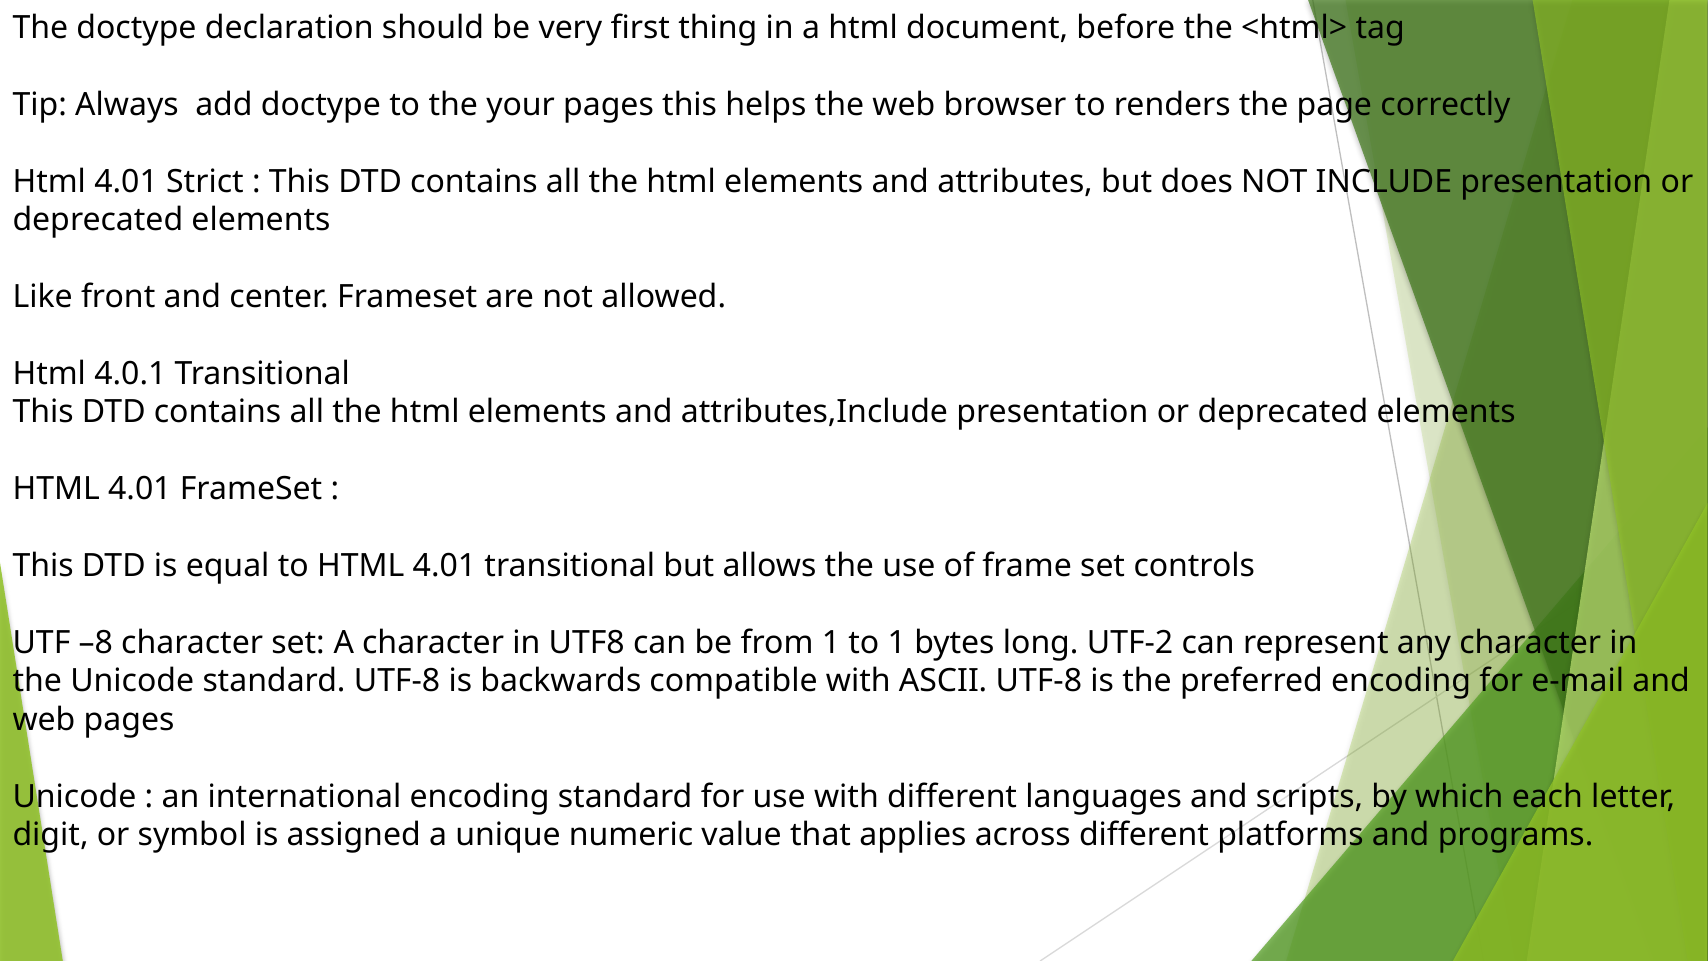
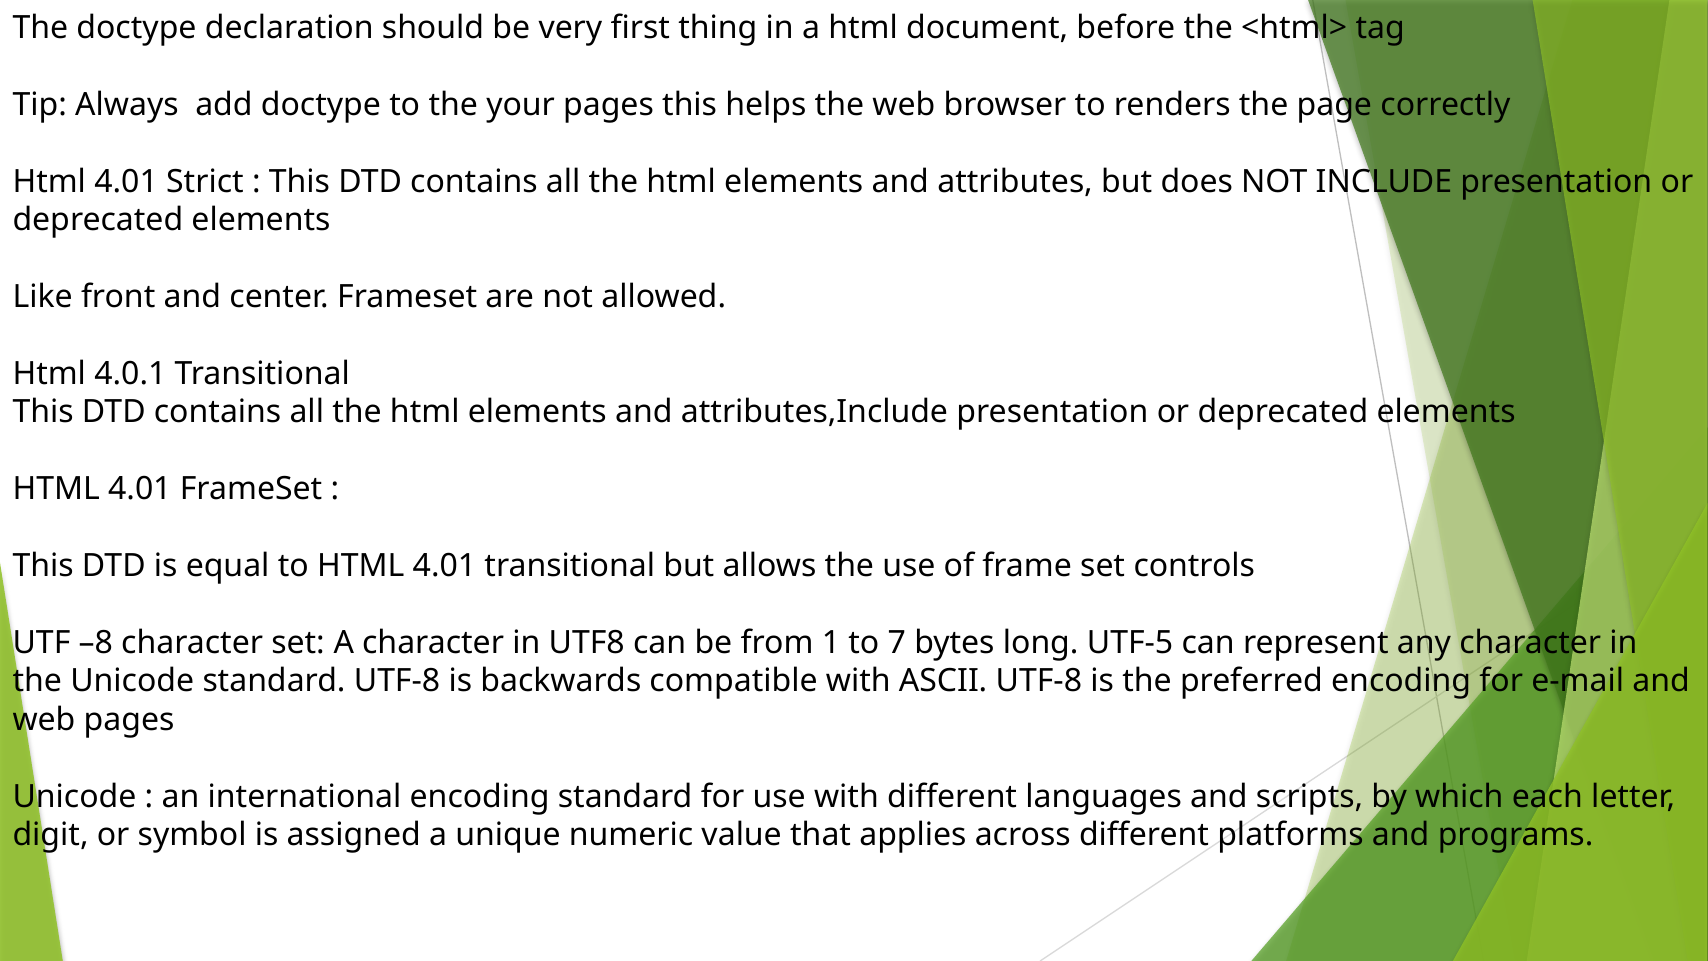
to 1: 1 -> 7 (897, 643)
UTF-2: UTF-2 -> UTF-5 (1130, 643)
